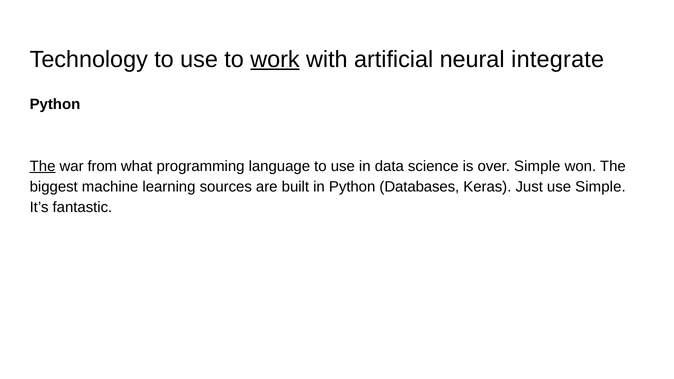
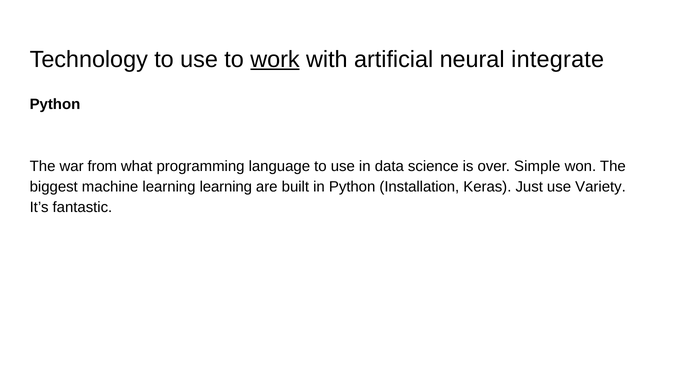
The underline: present -> none (43, 166)
learning sources: sources -> learning (226, 187)
Databases: Databases -> Installation (419, 187)
use Simple: Simple -> Variety (601, 187)
